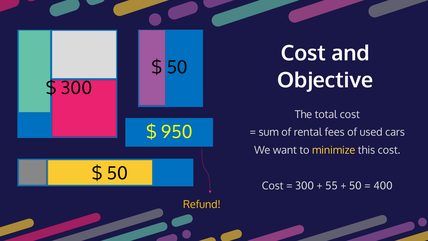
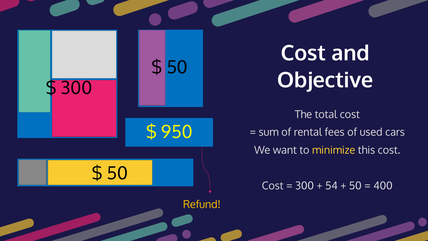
55: 55 -> 54 (331, 186)
